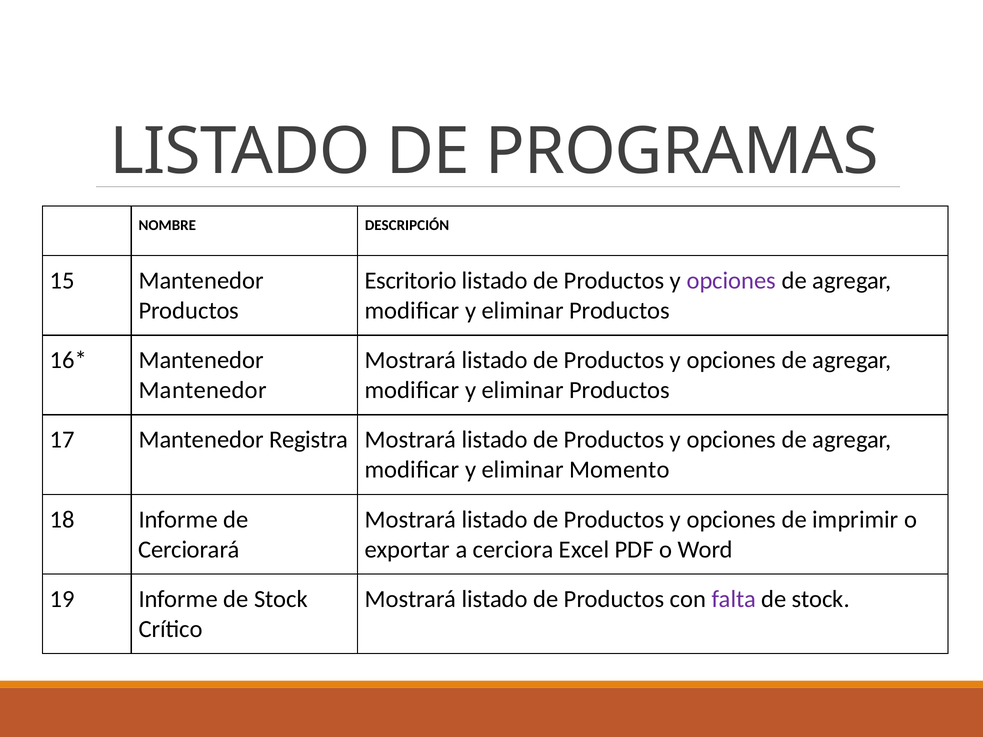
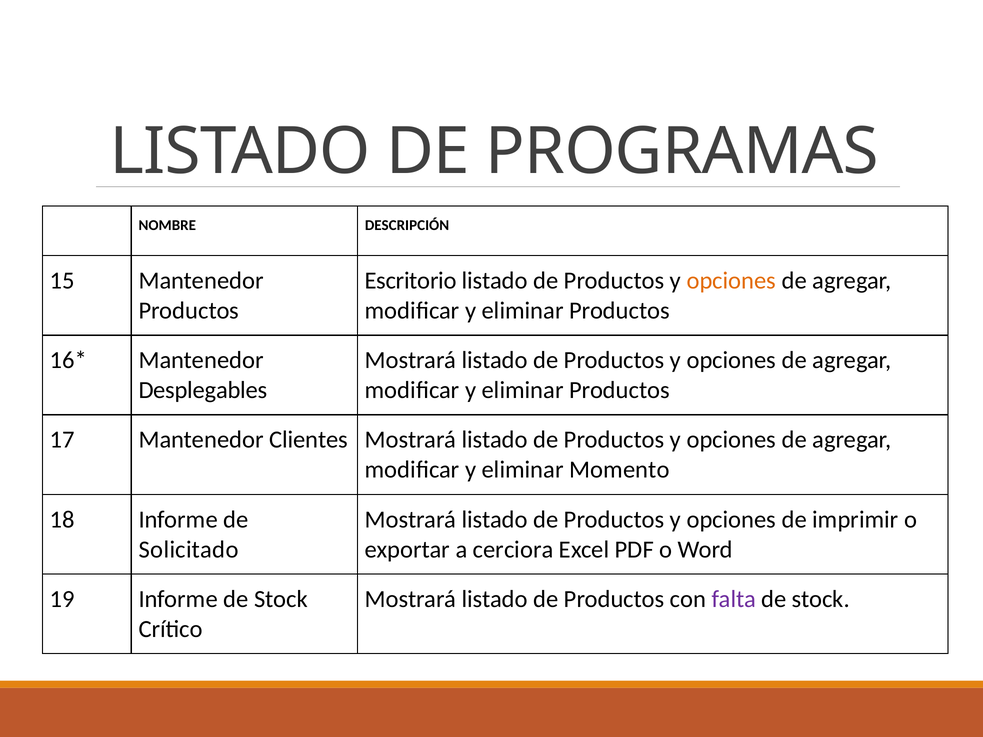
opciones colour: purple -> orange (731, 281)
Mantenedor: Mantenedor -> Desplegables (203, 390)
Registra: Registra -> Clientes (309, 440)
Cerciorará: Cerciorará -> Solicitado (189, 550)
